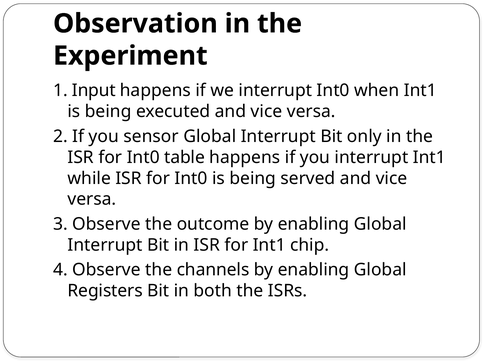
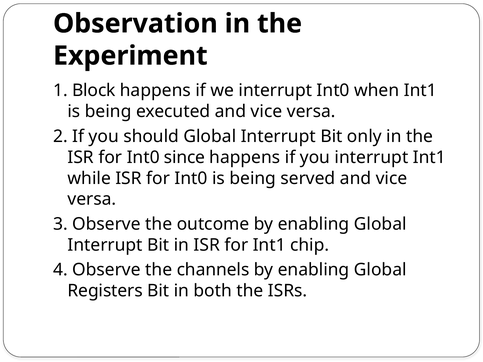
Input: Input -> Block (94, 91)
sensor: sensor -> should (151, 136)
table: table -> since (185, 157)
